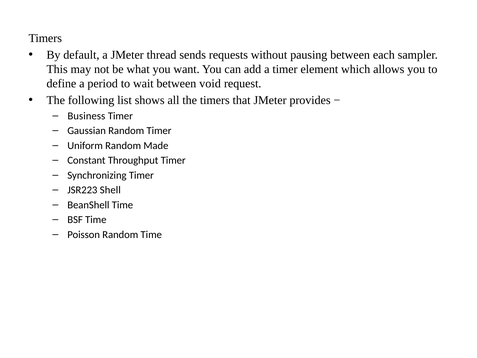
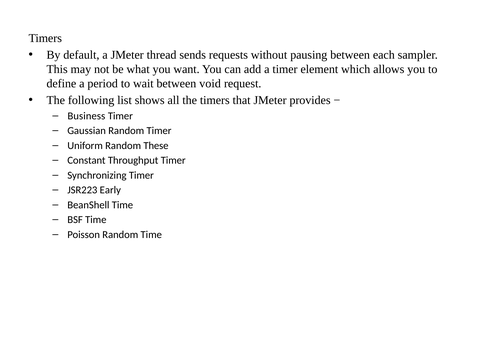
Made: Made -> These (156, 145)
Shell: Shell -> Early (110, 190)
